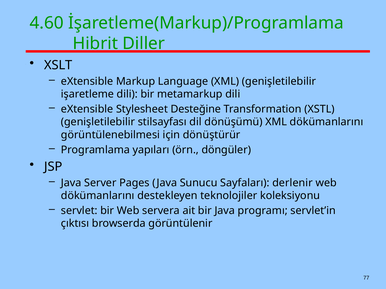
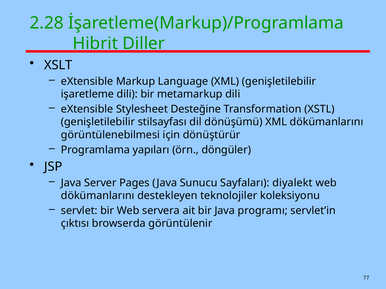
4.60: 4.60 -> 2.28 (47, 23)
derlenir: derlenir -> diyalekt (293, 183)
